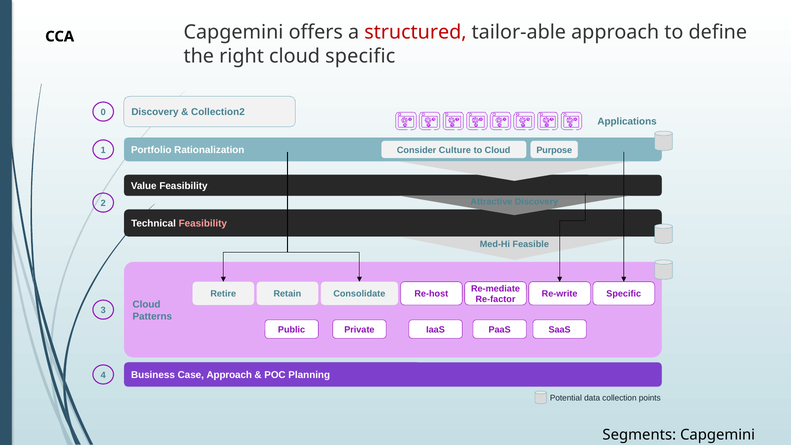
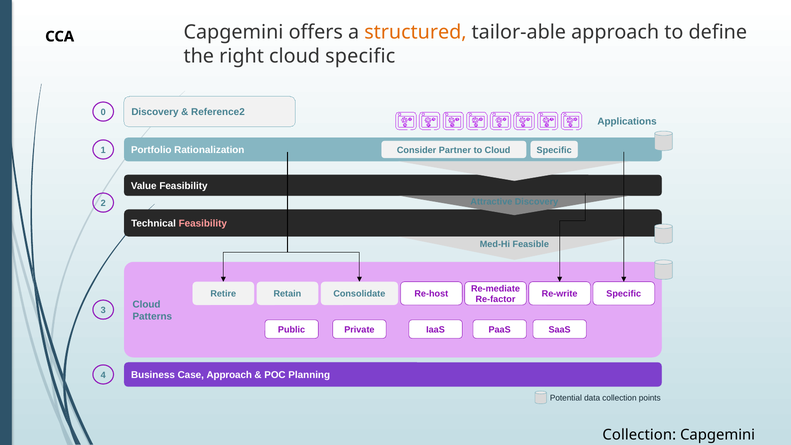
structured colour: red -> orange (415, 32)
Collection2: Collection2 -> Reference2 (218, 112)
Culture: Culture -> Partner (455, 150)
to Cloud Purpose: Purpose -> Specific (554, 150)
Segments: Segments -> Collection (639, 435)
